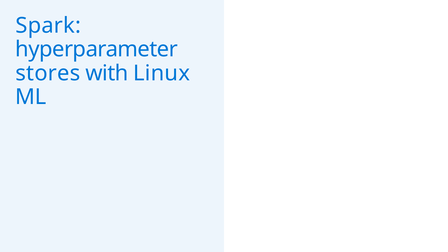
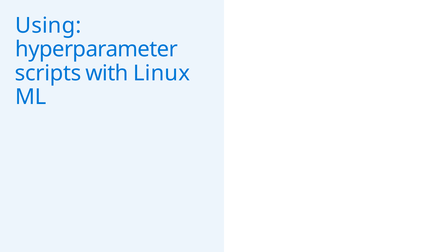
Spark: Spark -> Using (48, 26)
stores: stores -> scripts (48, 73)
